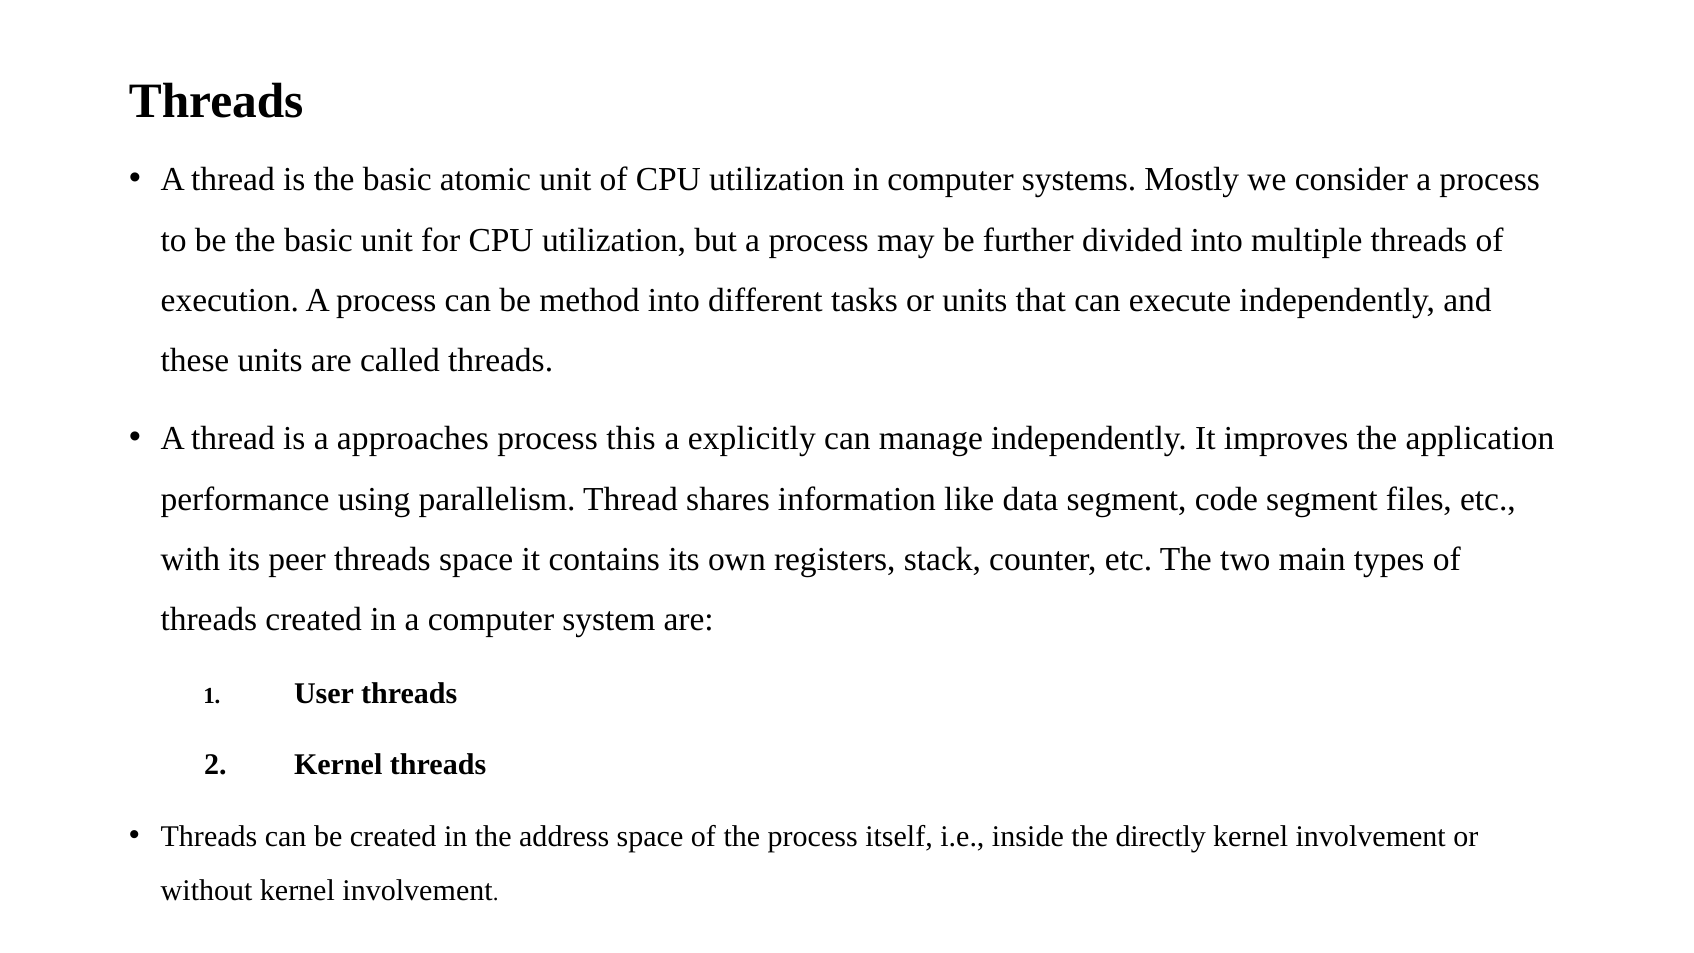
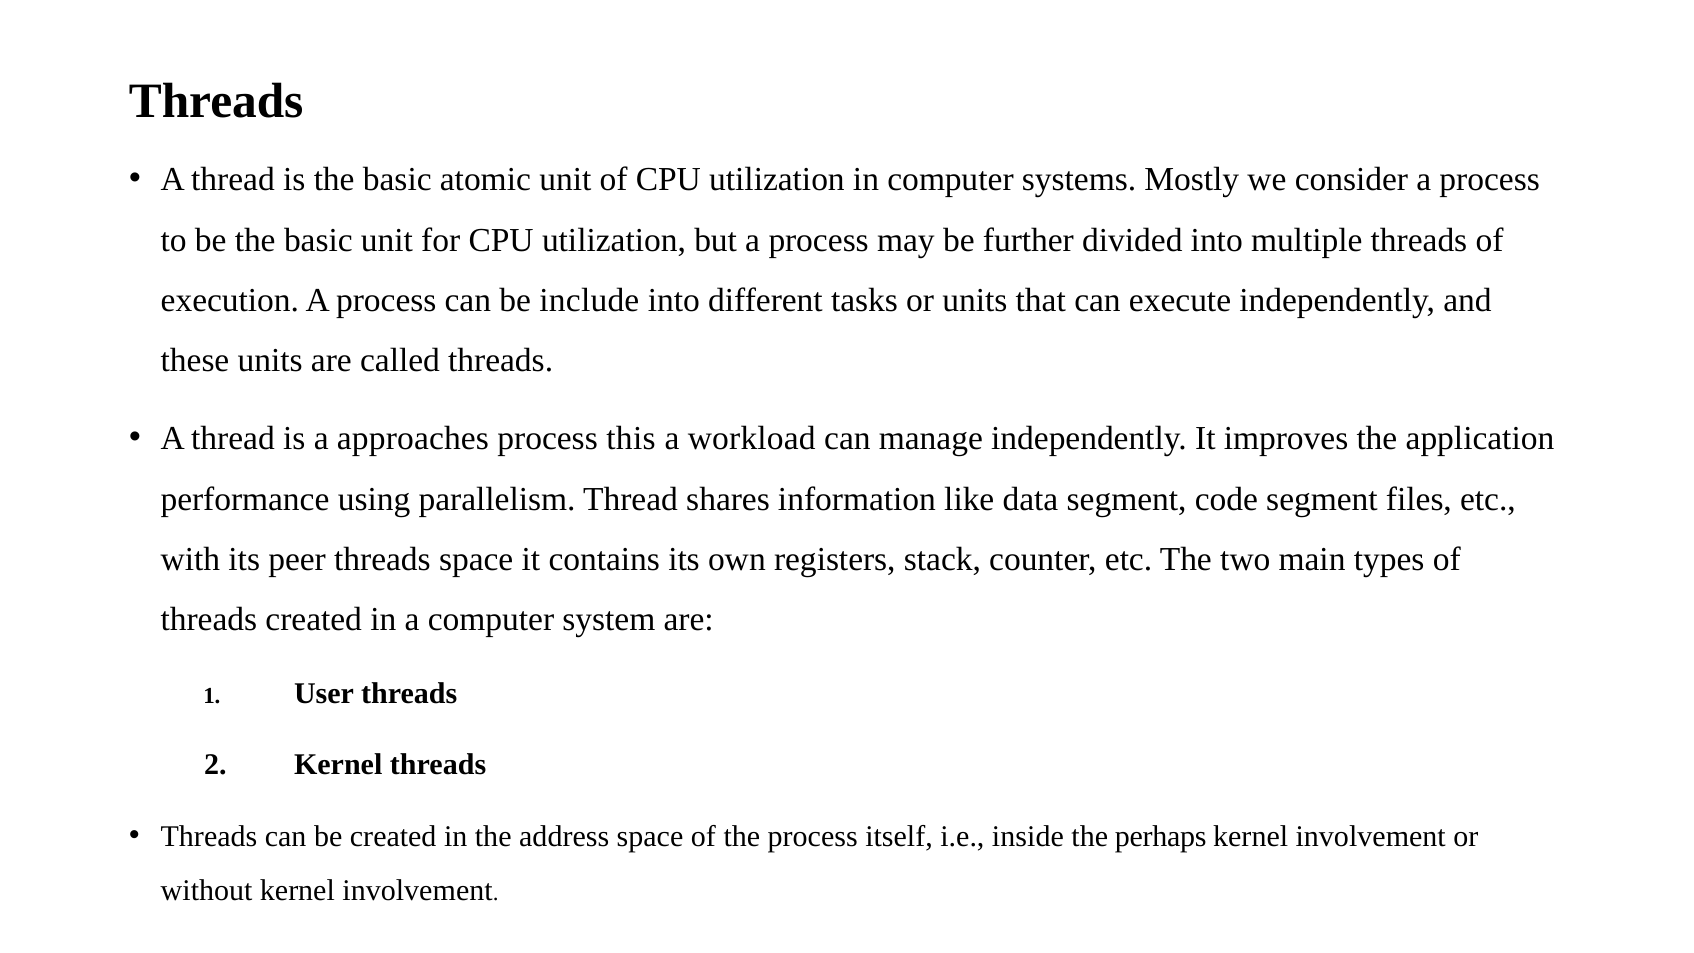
method: method -> include (589, 300)
explicitly: explicitly -> workload (752, 439)
directly: directly -> perhaps (1161, 836)
